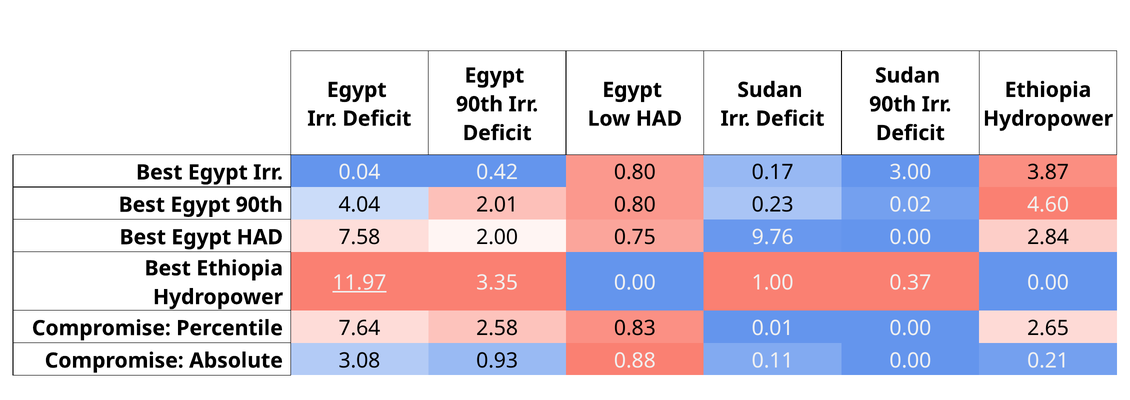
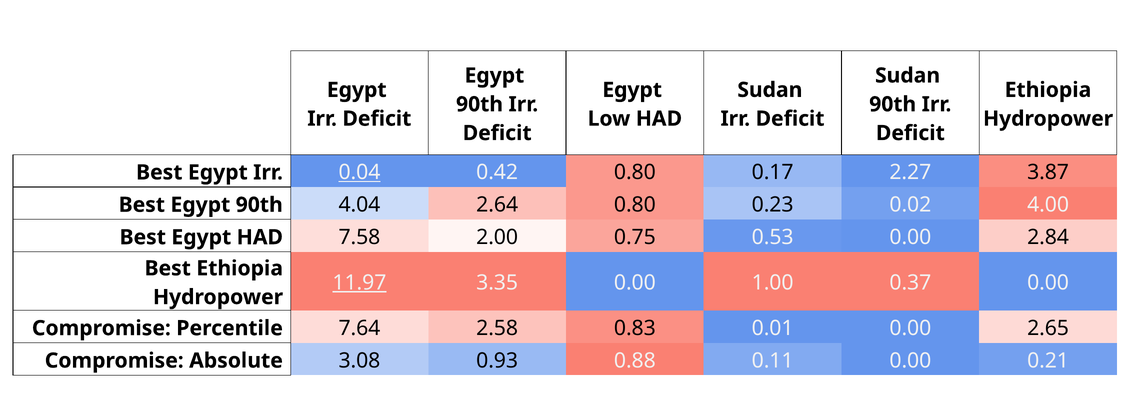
0.04 underline: none -> present (359, 173)
3.00: 3.00 -> 2.27 (910, 173)
2.01: 2.01 -> 2.64 (497, 205)
4.60: 4.60 -> 4.00 (1048, 205)
9.76: 9.76 -> 0.53 (773, 237)
